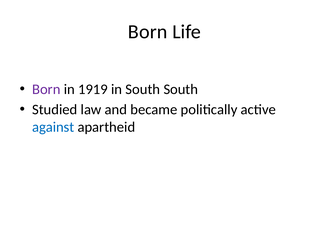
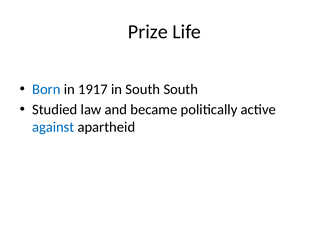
Born: Born -> Prize (148, 32)
Born colour: purple -> blue (46, 89)
1919: 1919 -> 1917 (93, 89)
